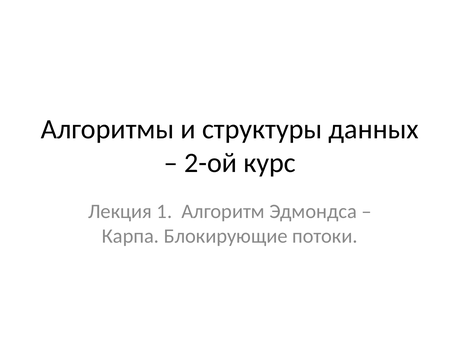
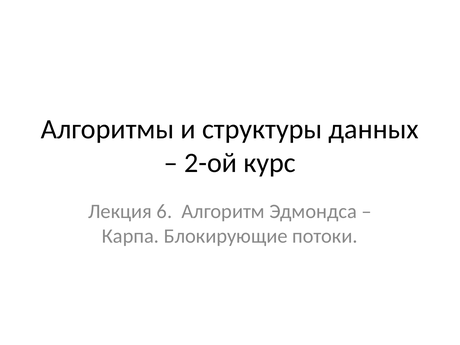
1: 1 -> 6 (164, 211)
